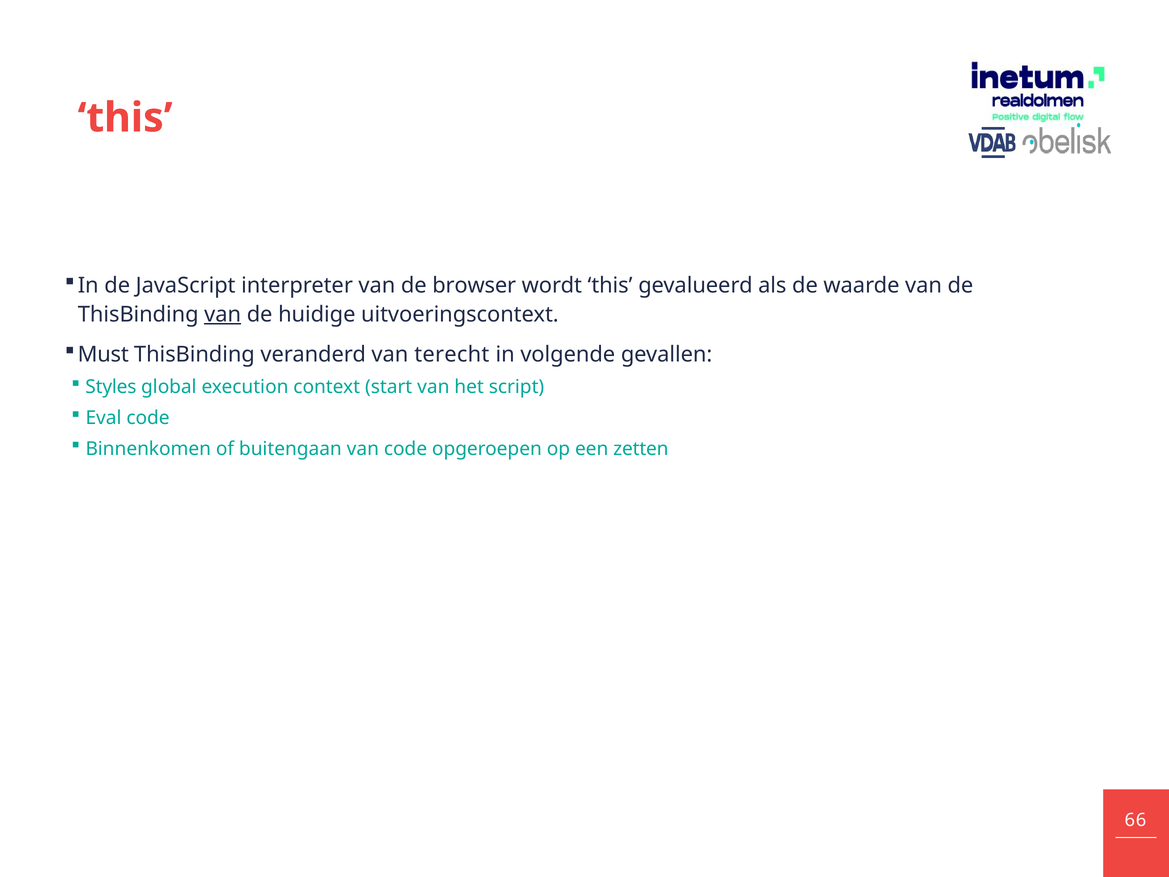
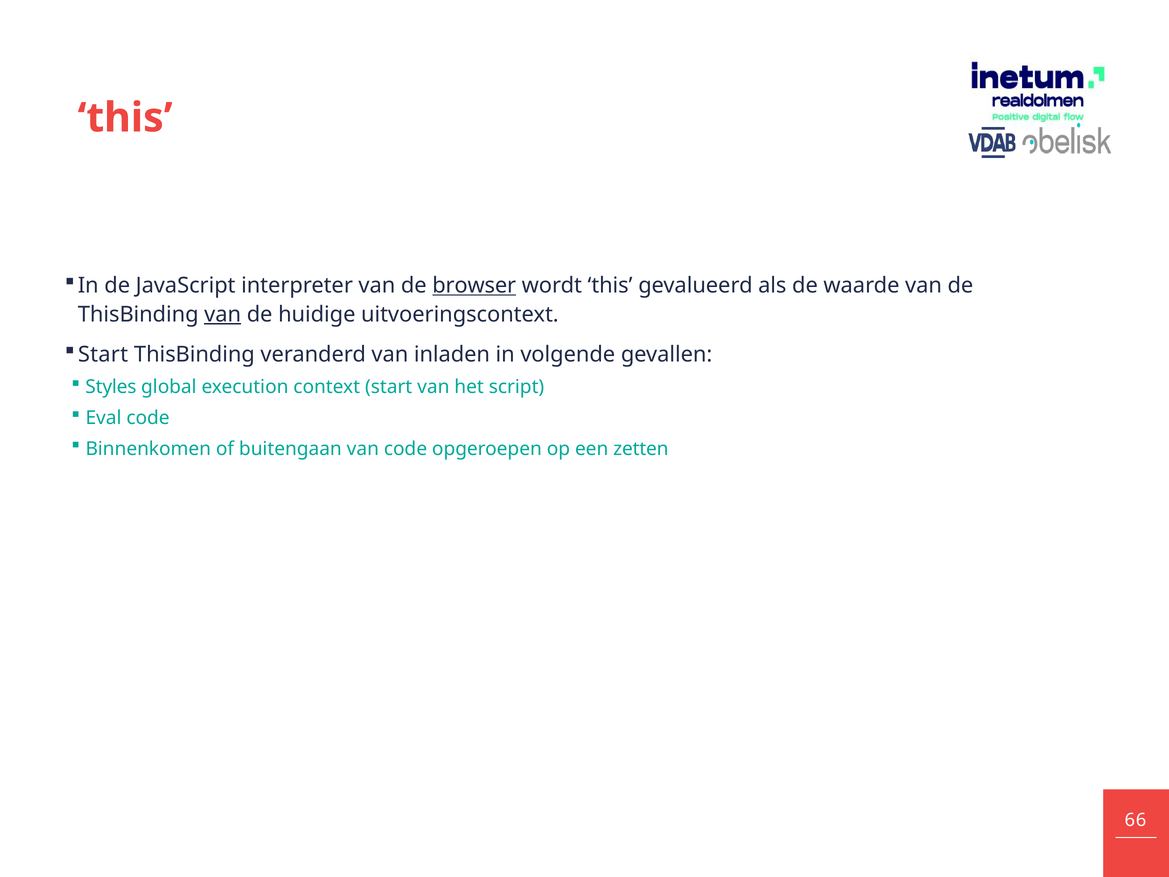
browser underline: none -> present (474, 285)
Must: Must -> Start (103, 355)
terecht: terecht -> inladen (452, 355)
